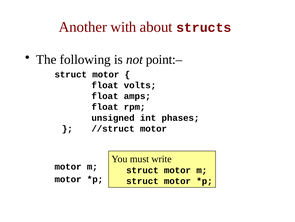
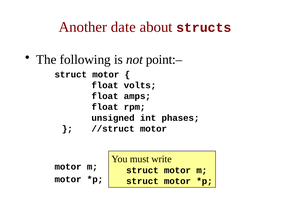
with: with -> date (123, 27)
